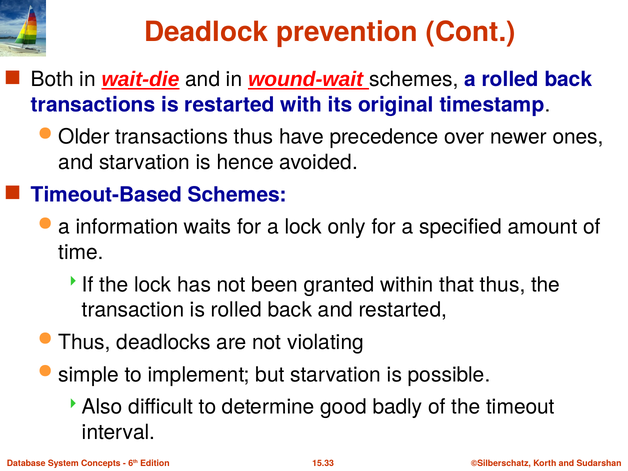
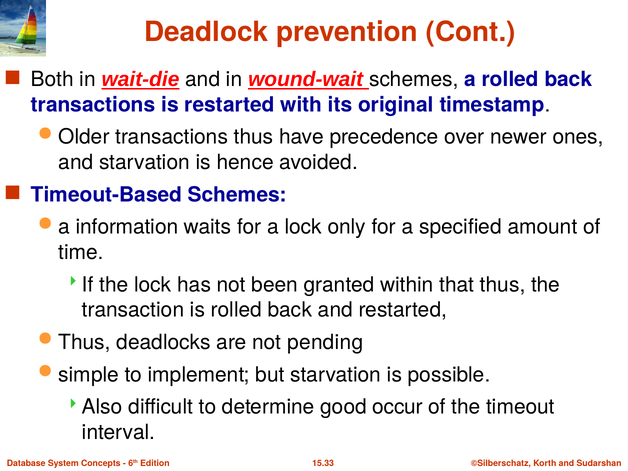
violating: violating -> pending (325, 342)
badly: badly -> occur (398, 407)
